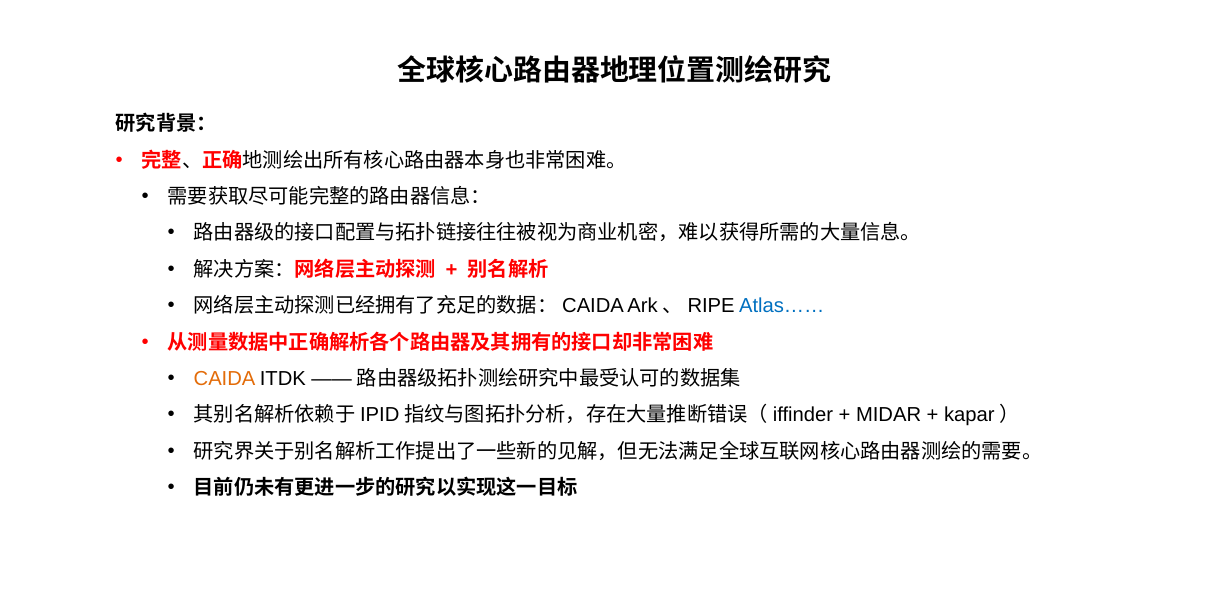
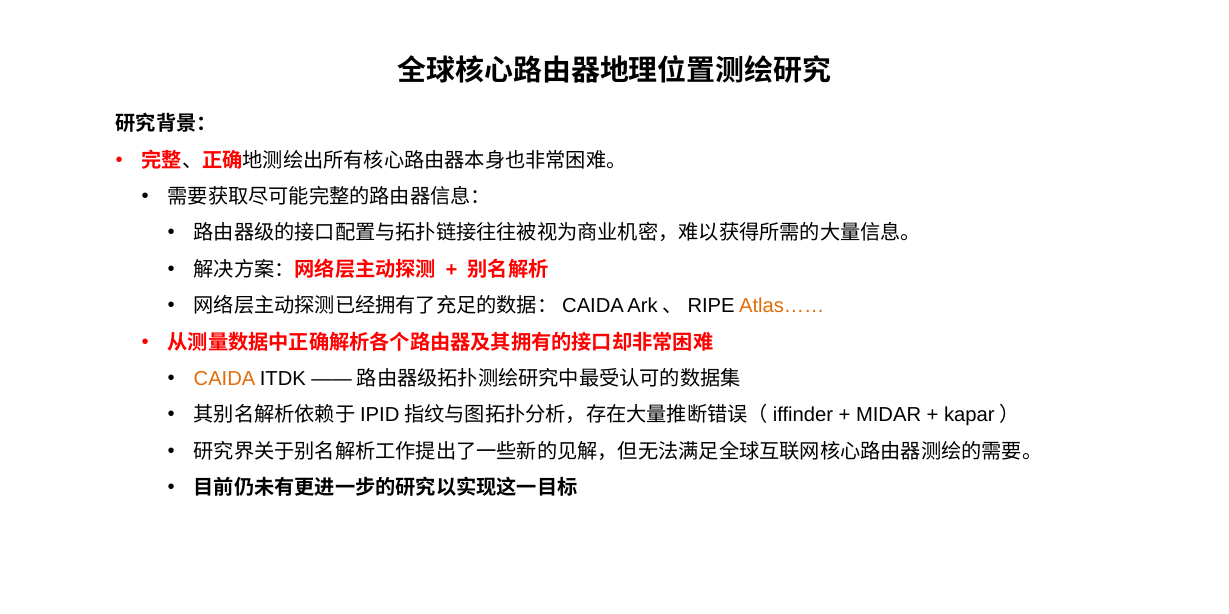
Atlas…… colour: blue -> orange (782, 306)
